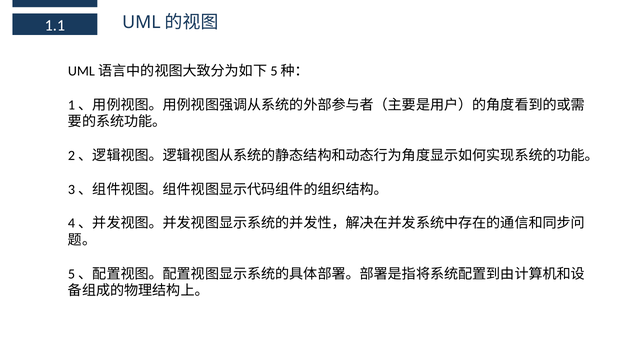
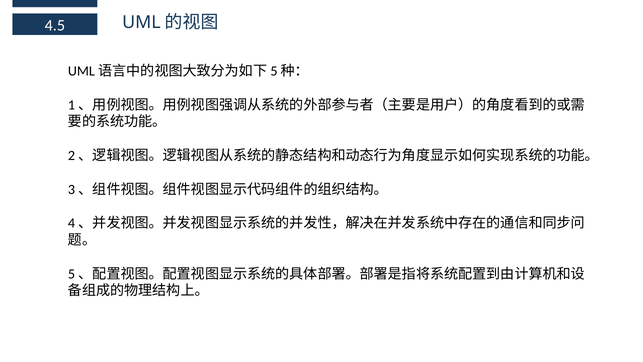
1.1: 1.1 -> 4.5 (55, 25)
